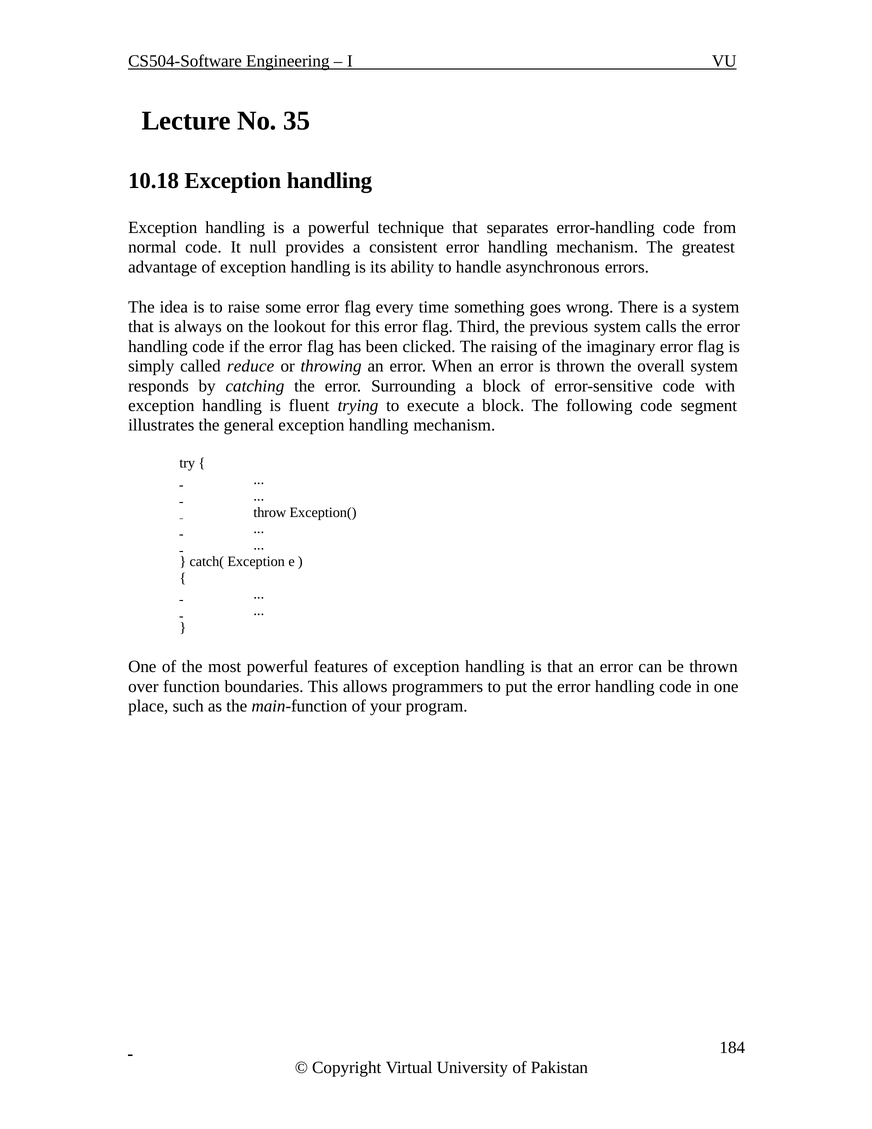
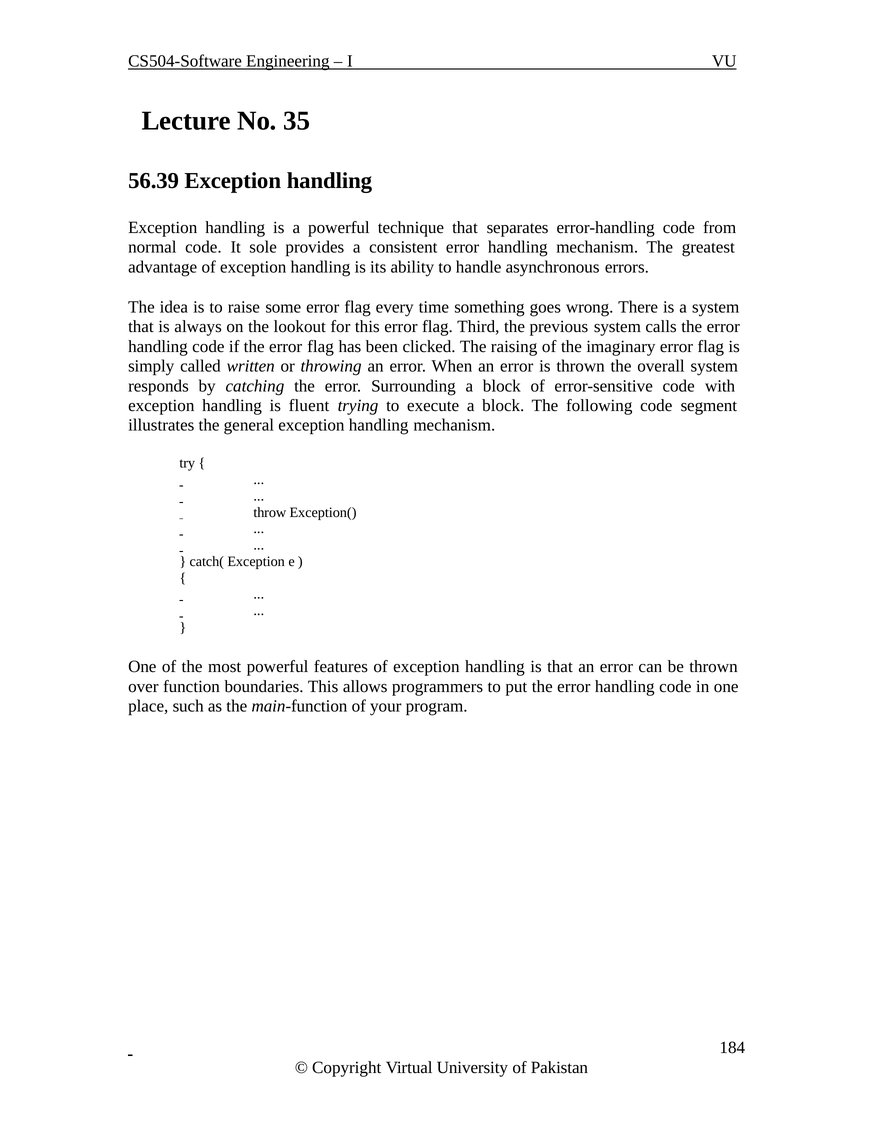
10.18: 10.18 -> 56.39 (154, 181)
null: null -> sole (263, 247)
reduce: reduce -> written (251, 366)
